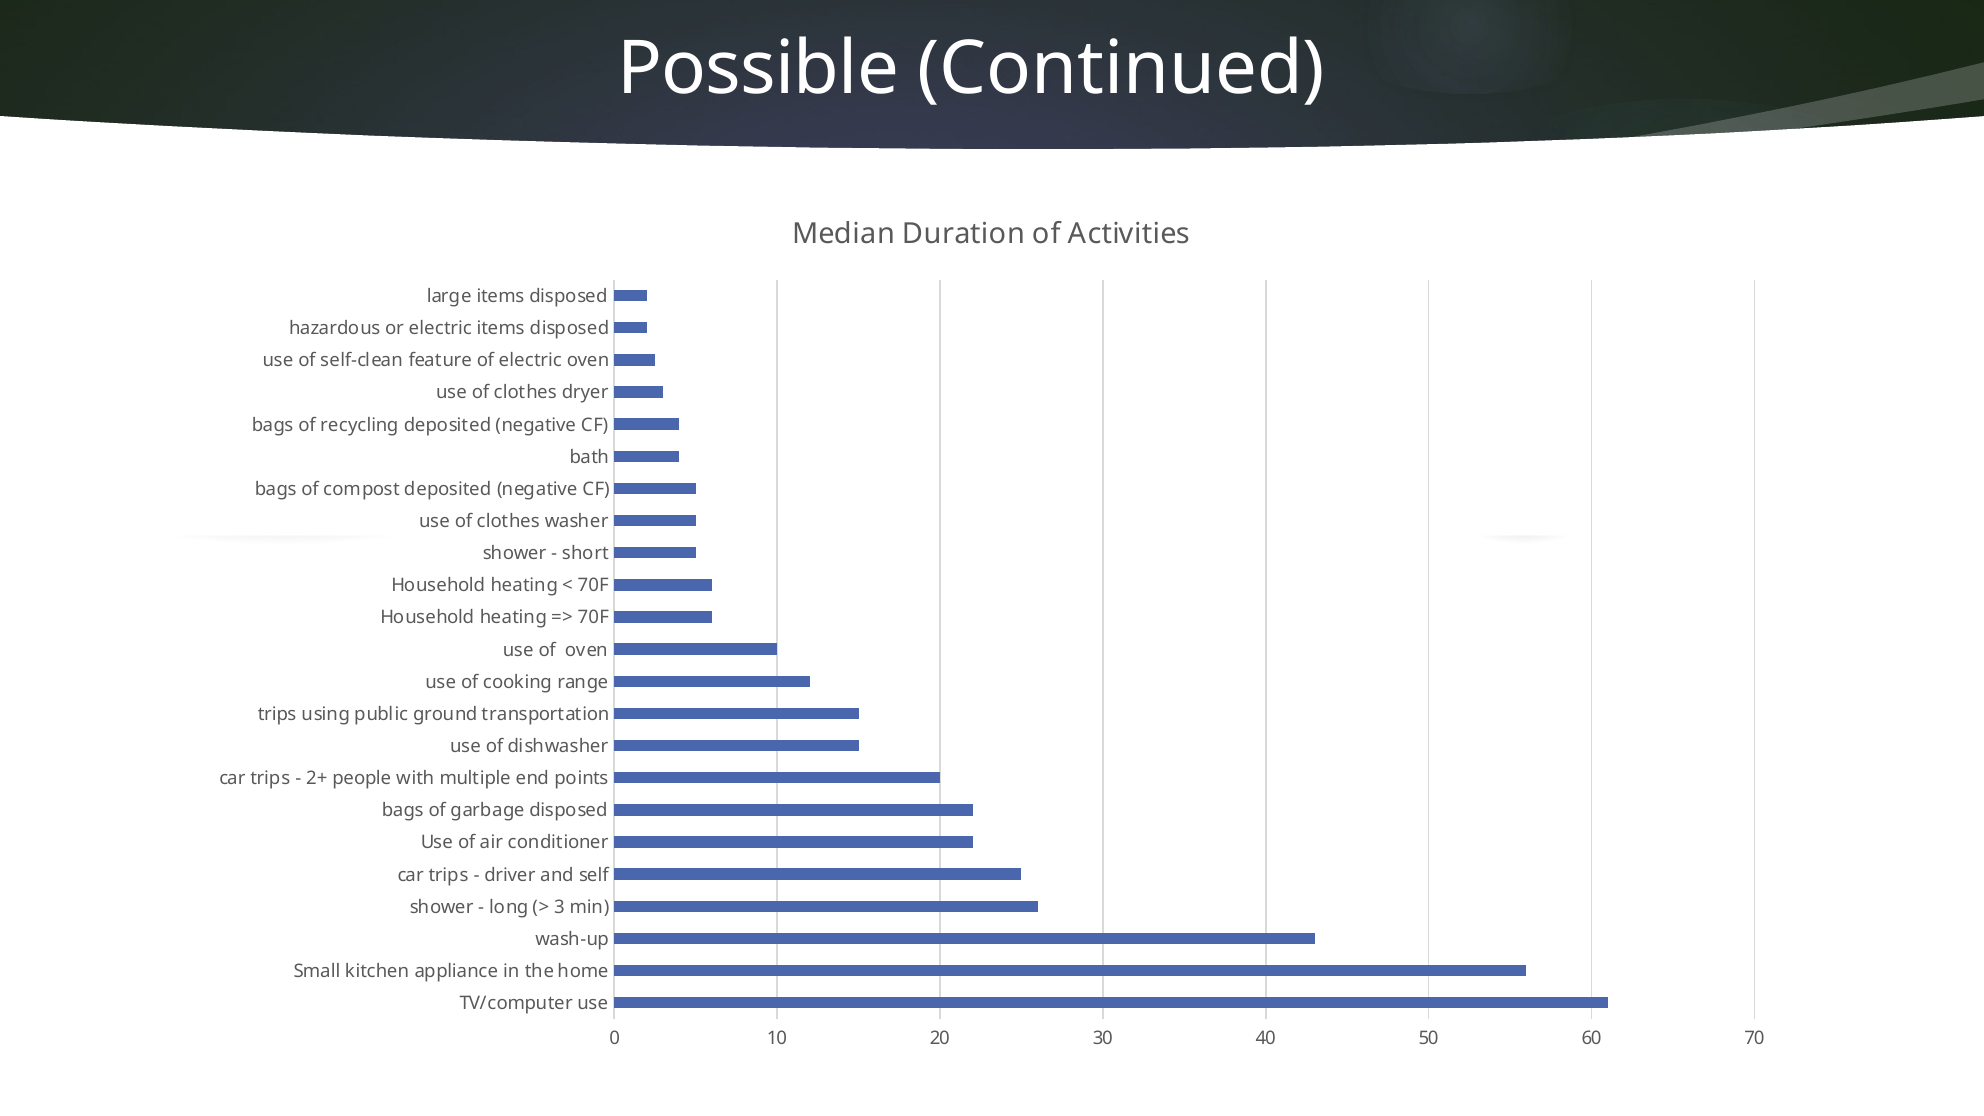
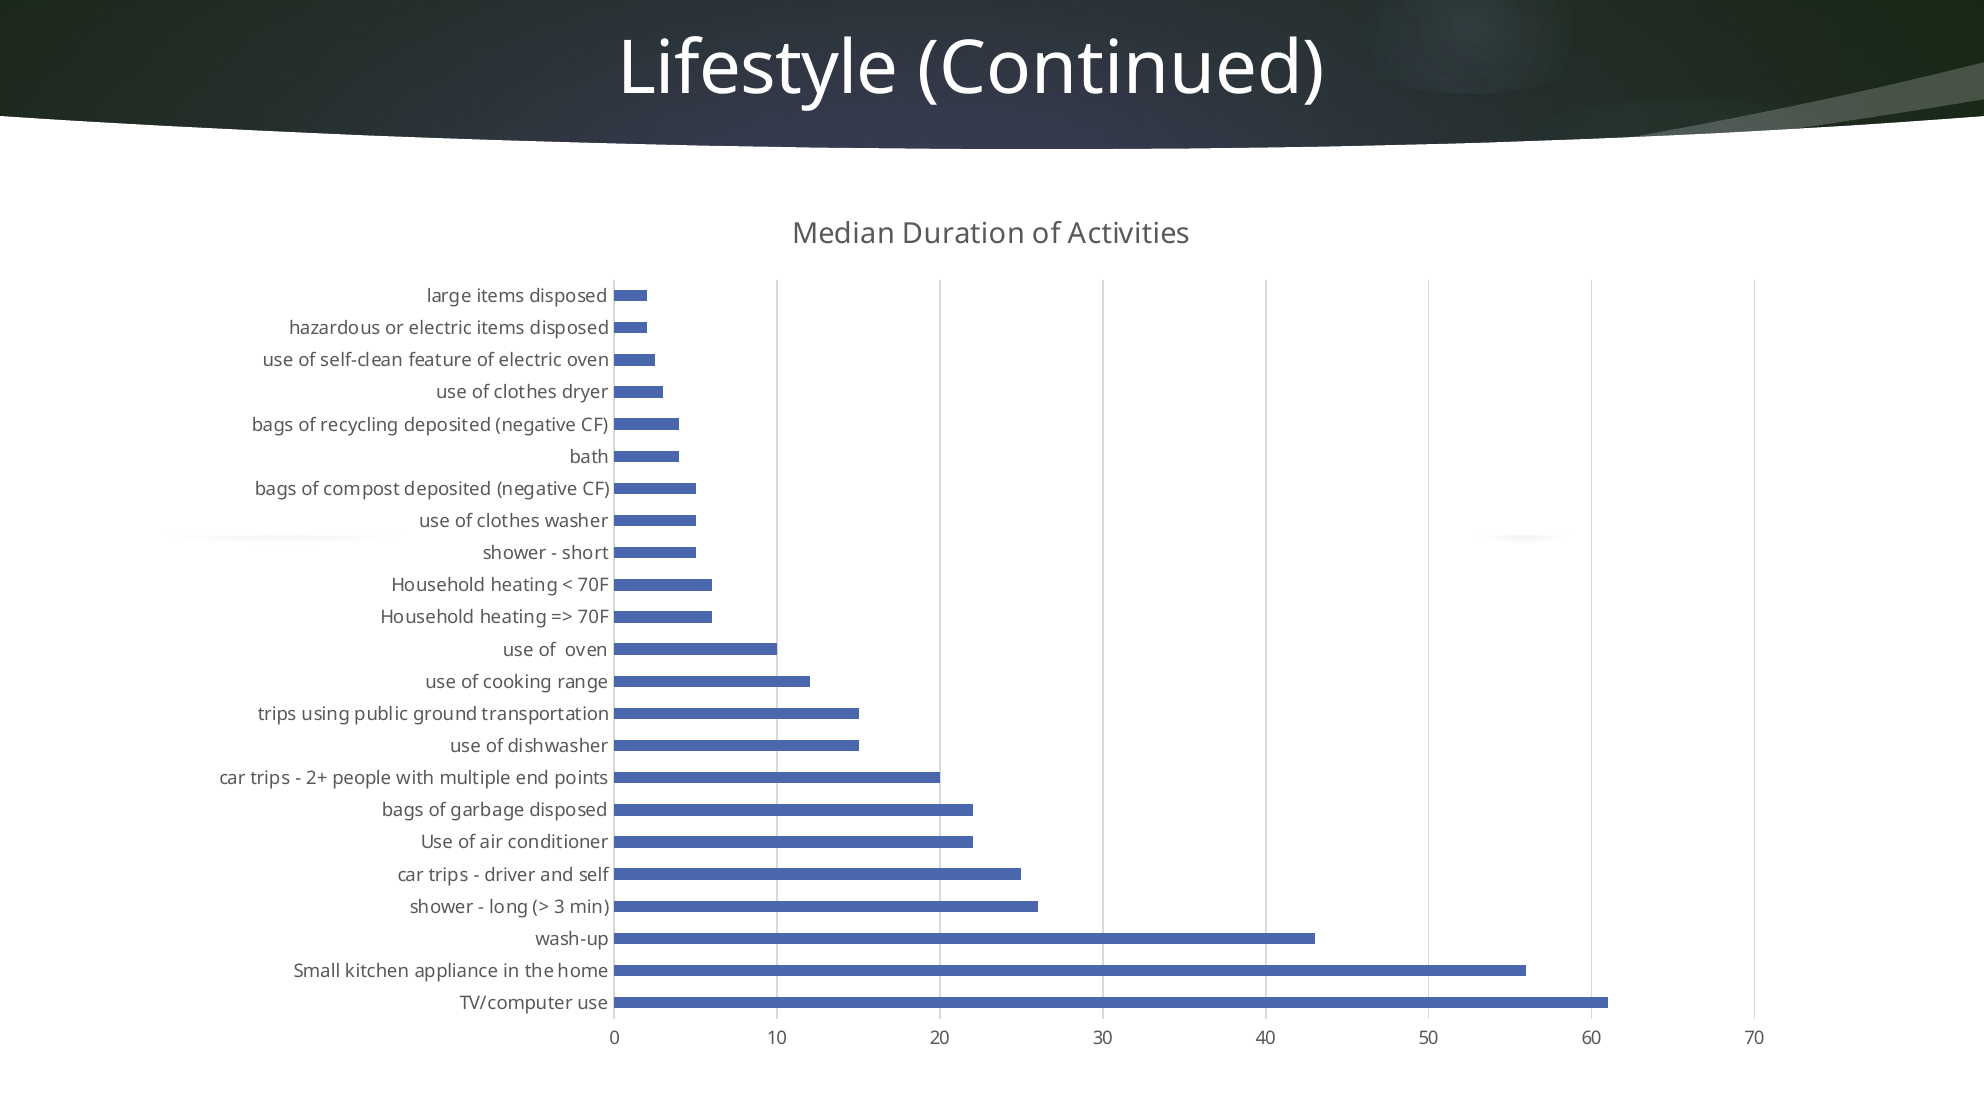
Possible: Possible -> Lifestyle (758, 69)
